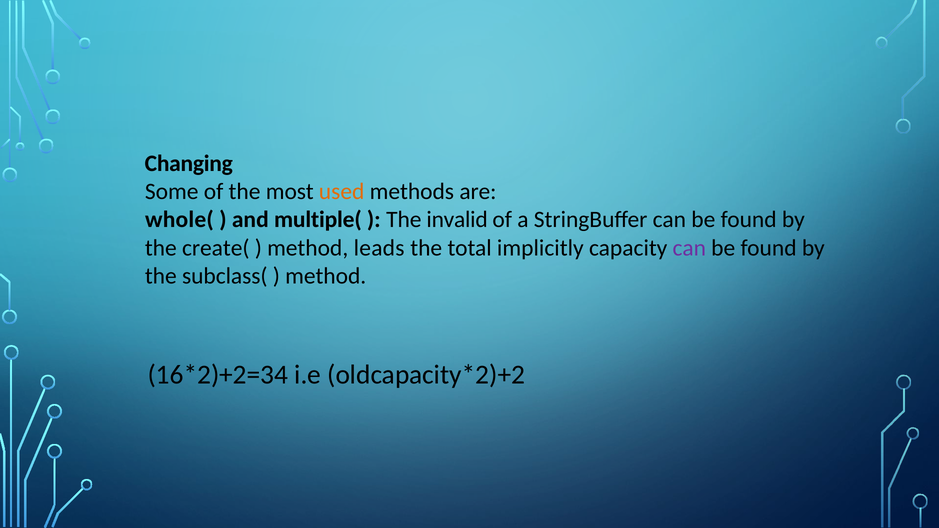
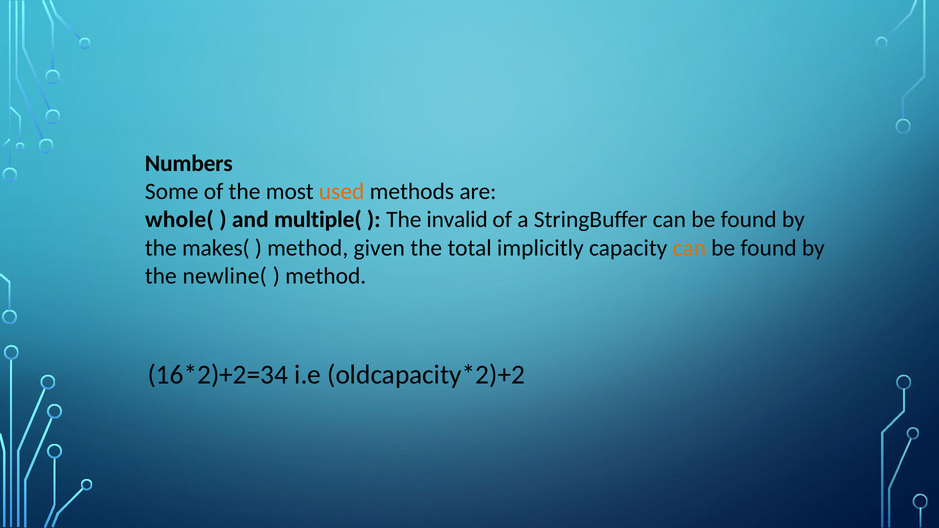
Changing: Changing -> Numbers (189, 163)
create(: create( -> makes( (216, 248)
leads: leads -> given (379, 248)
can colour: purple -> orange (689, 248)
subclass(: subclass( -> newline( (225, 276)
